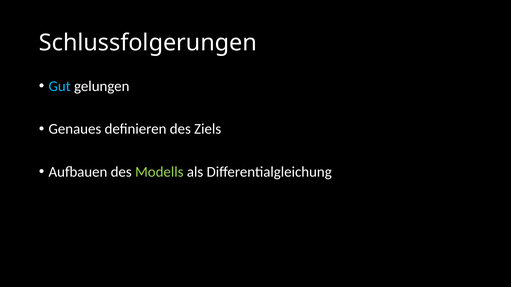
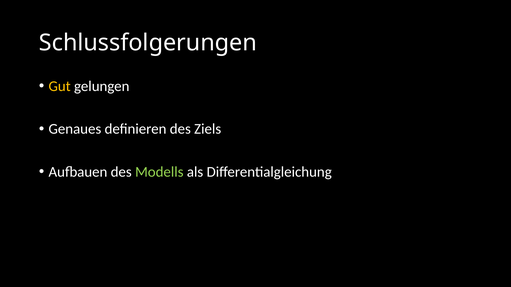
Gut colour: light blue -> yellow (60, 86)
